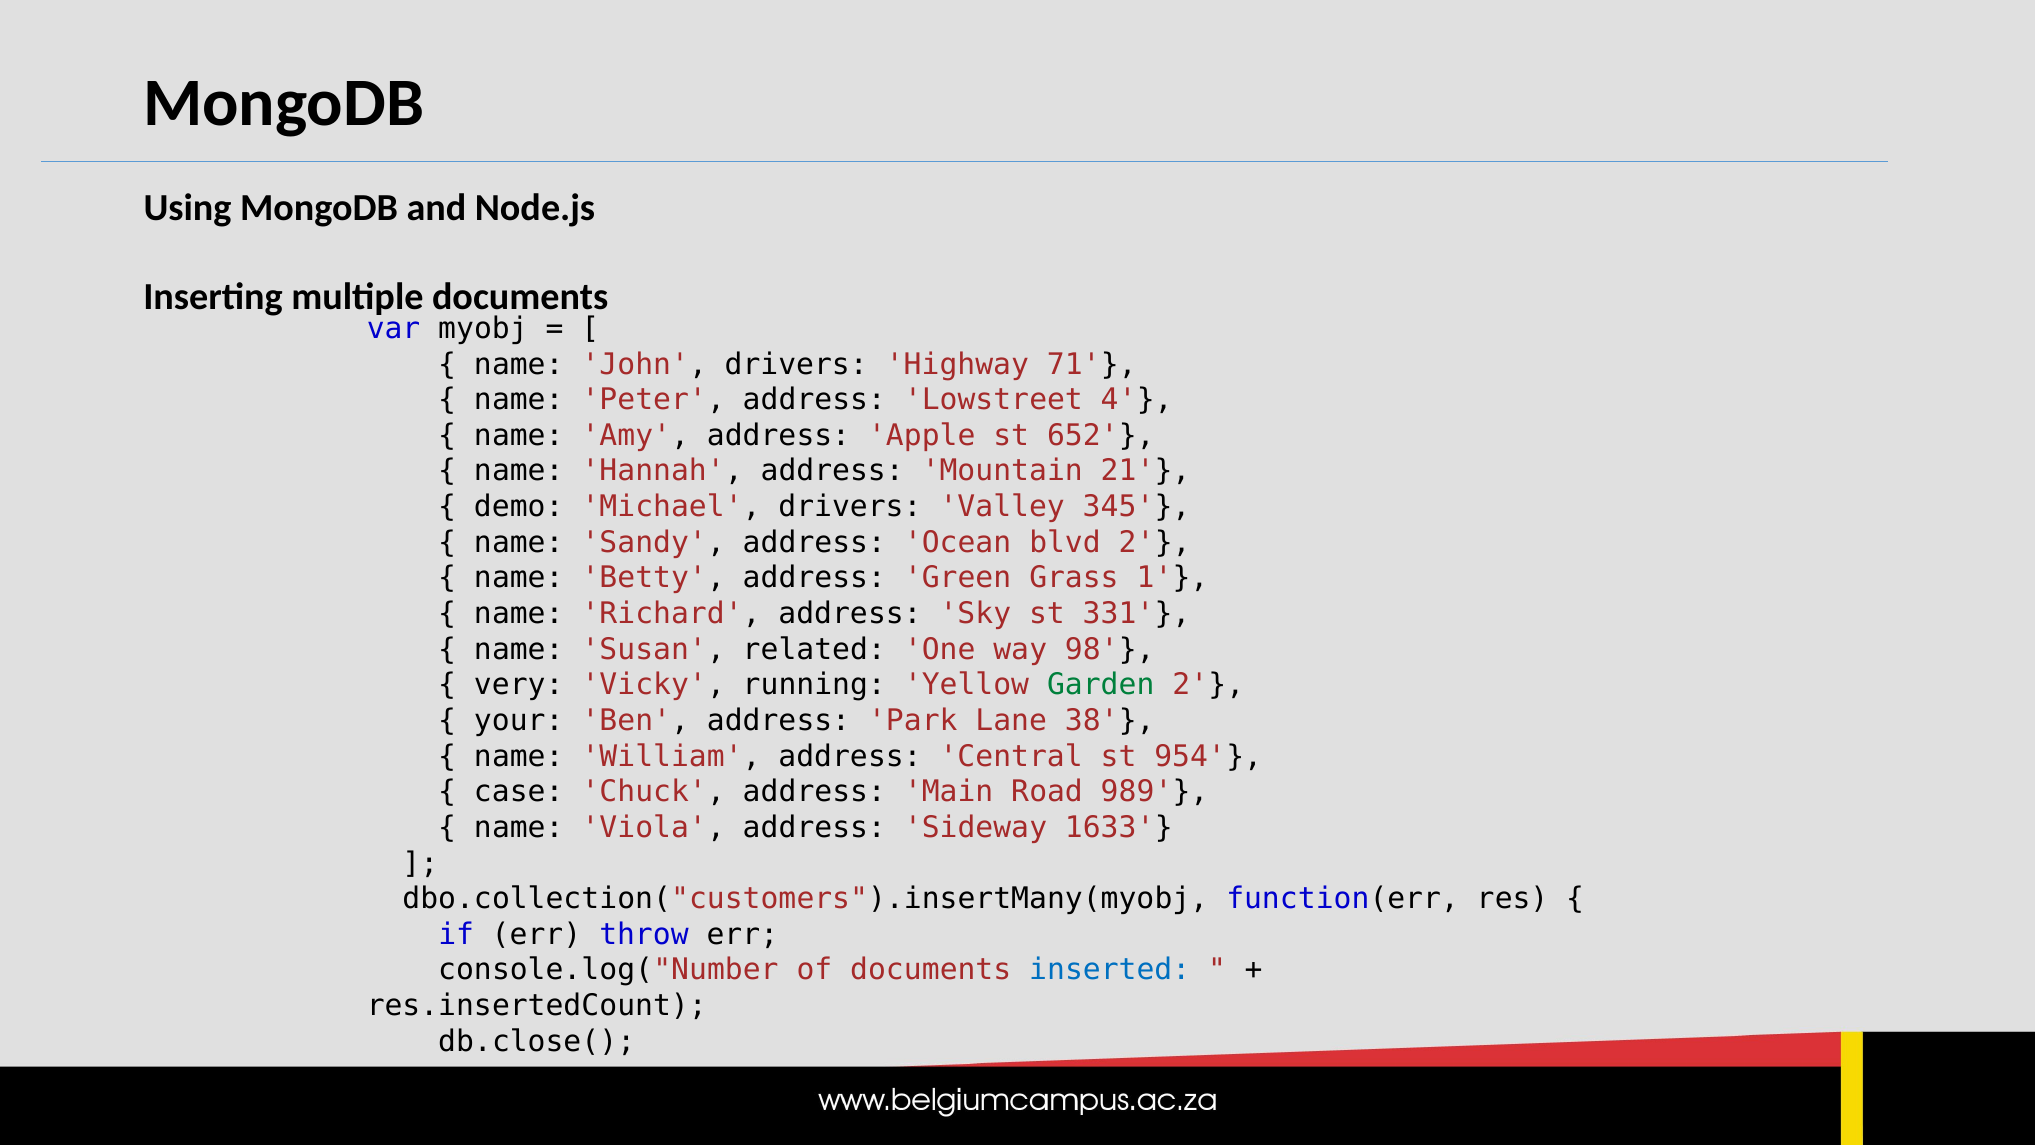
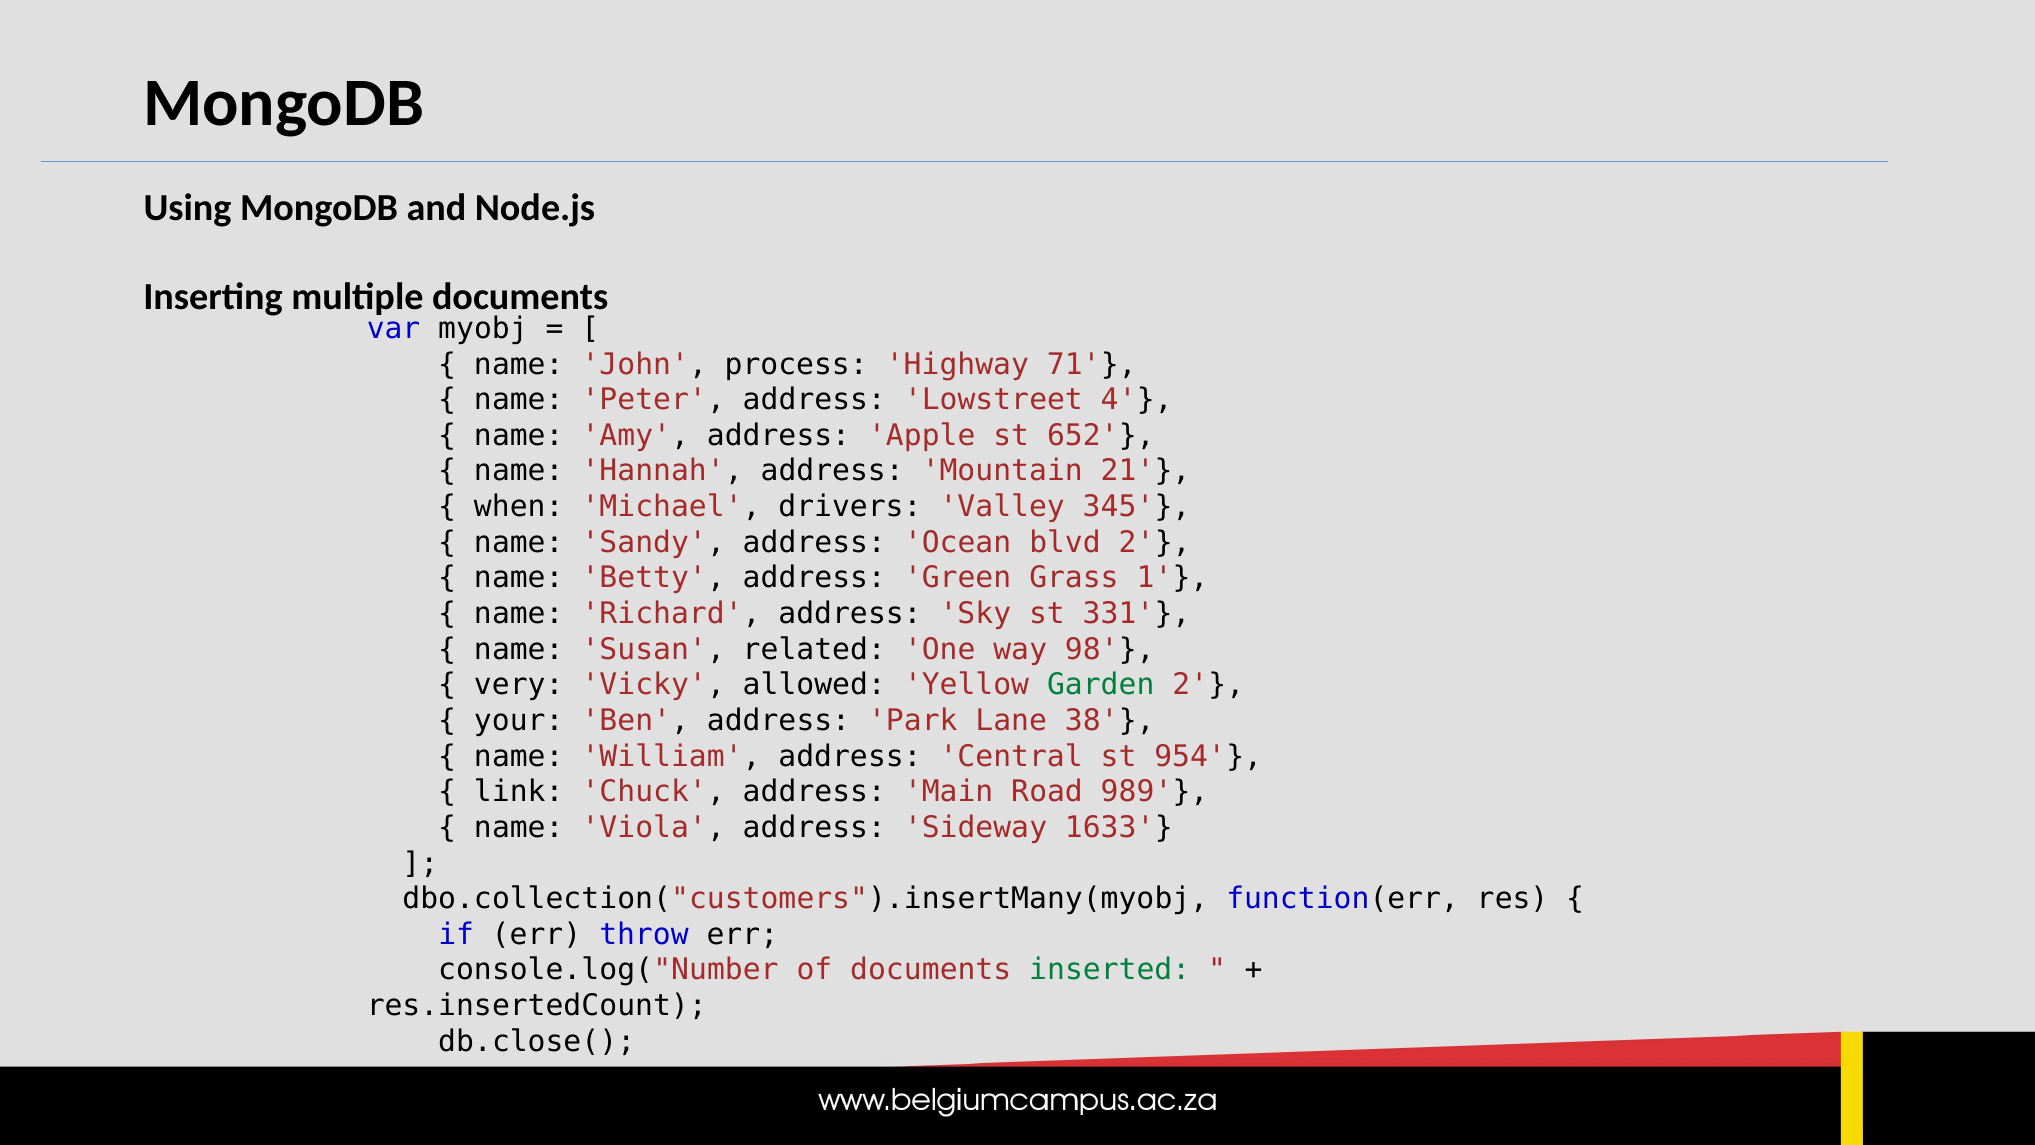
John drivers: drivers -> process (796, 364)
demo: demo -> when (519, 507)
running: running -> allowed (814, 685)
case: case -> link (519, 792)
inserted colour: blue -> green (1110, 970)
